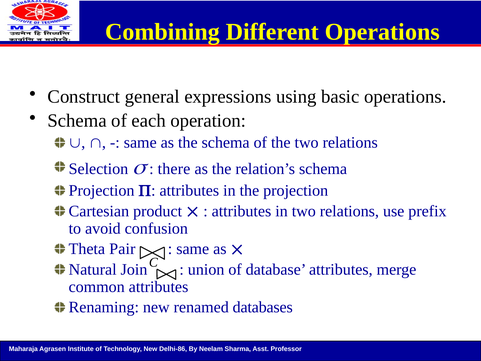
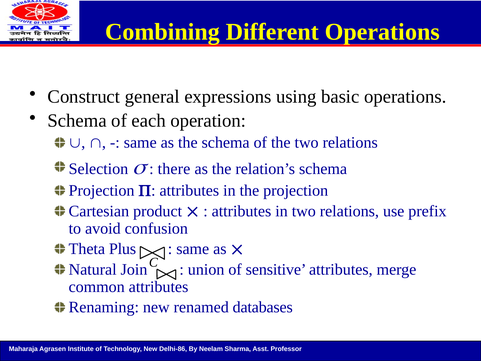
Pair: Pair -> Plus (123, 249)
database: database -> sensitive (276, 269)
